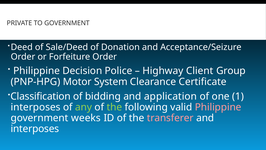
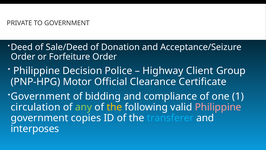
System: System -> Official (111, 81)
Classification: Classification -> Government (41, 96)
application: application -> compliance (171, 96)
interposes: interposes -> circulation (36, 107)
the colour: light green -> yellow (114, 107)
weeks: weeks -> copies (86, 118)
transferer colour: pink -> light blue (170, 118)
